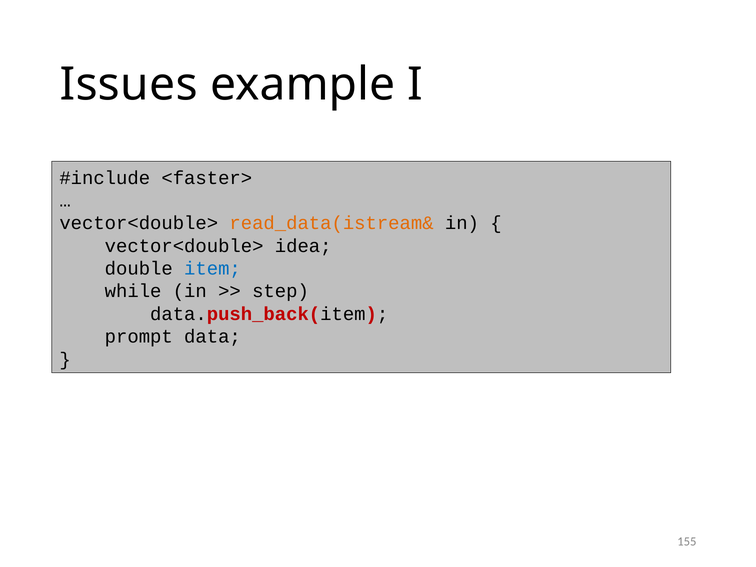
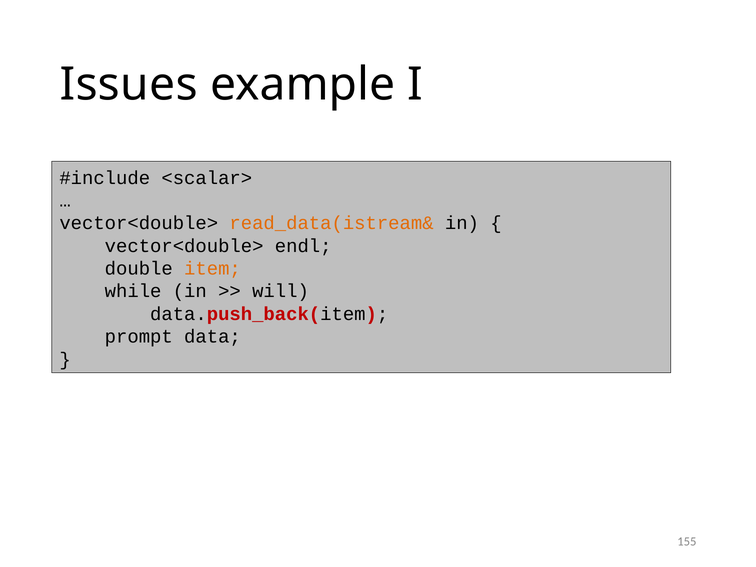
<faster>: <faster> -> <scalar> (207, 178)
idea: idea -> endl (303, 246)
item colour: blue -> orange (212, 269)
step: step -> will (281, 291)
